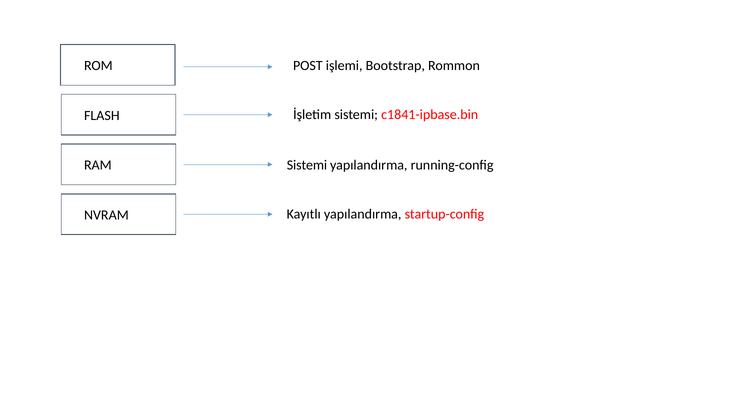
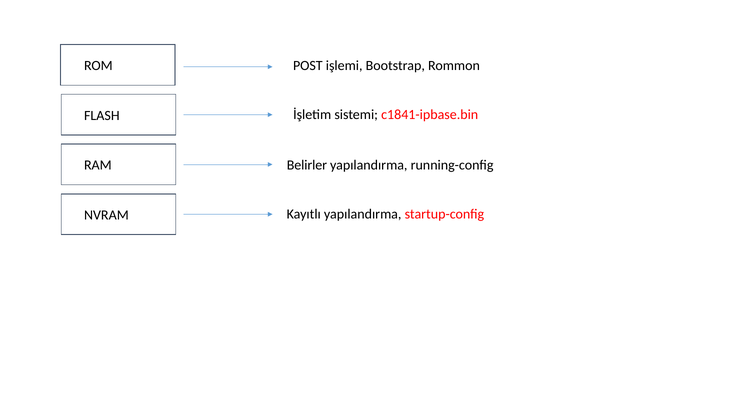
Sistemi: Sistemi -> Belirler (307, 165)
